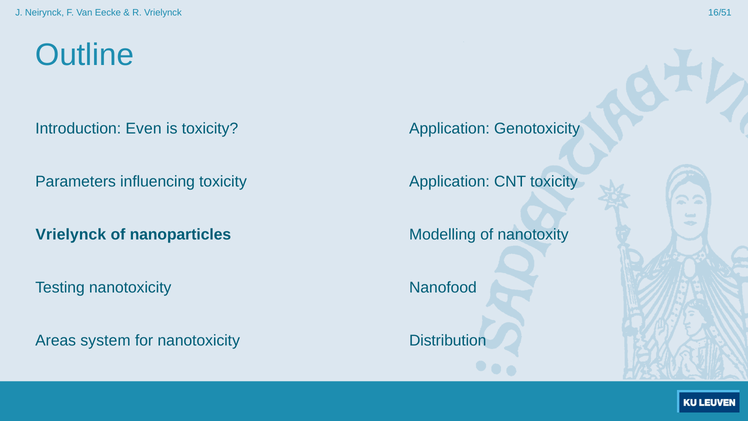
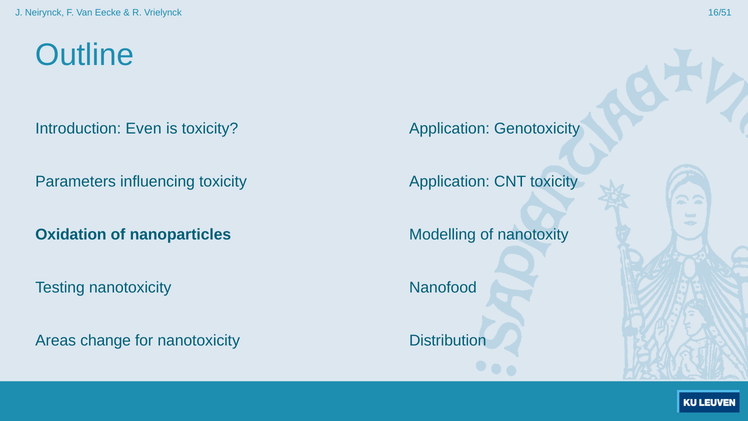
Vrielynck: Vrielynck -> Oxidation (71, 234)
system: system -> change (106, 341)
